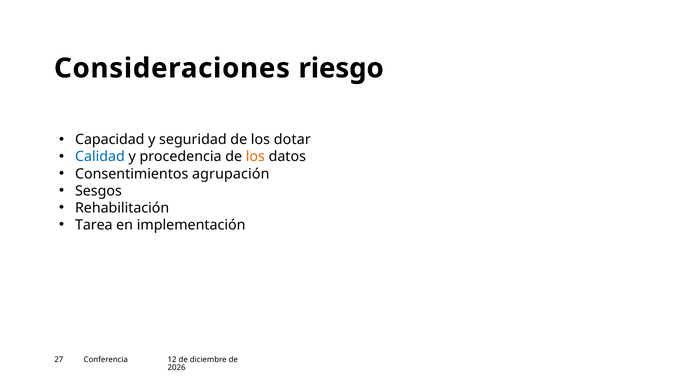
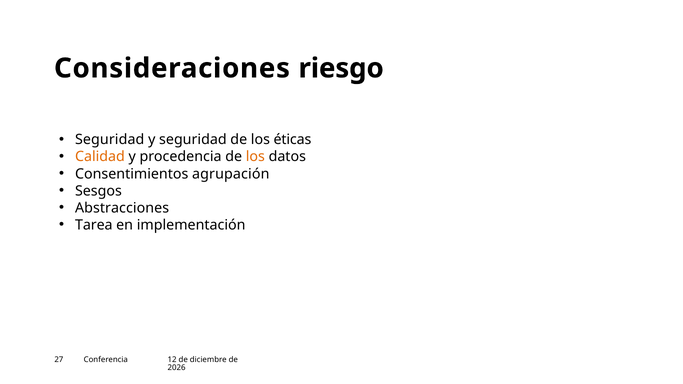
Capacidad: Capacidad -> Seguridad (110, 140)
dotar: dotar -> éticas (292, 140)
Calidad colour: blue -> orange (100, 157)
Rehabilitación: Rehabilitación -> Abstracciones (122, 208)
